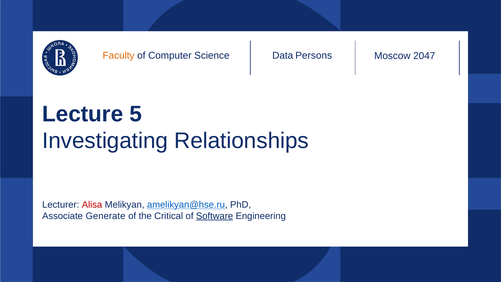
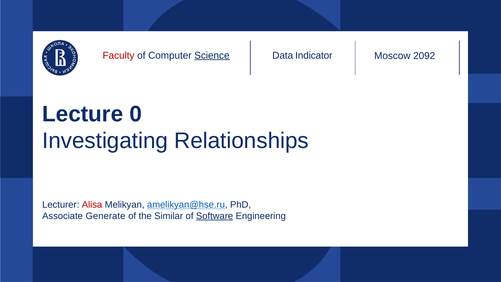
Faculty colour: orange -> red (119, 55)
Science underline: none -> present (212, 55)
Persons: Persons -> Indicator (314, 56)
2047: 2047 -> 2092 (424, 56)
5: 5 -> 0 (136, 114)
Critical: Critical -> Similar (169, 216)
